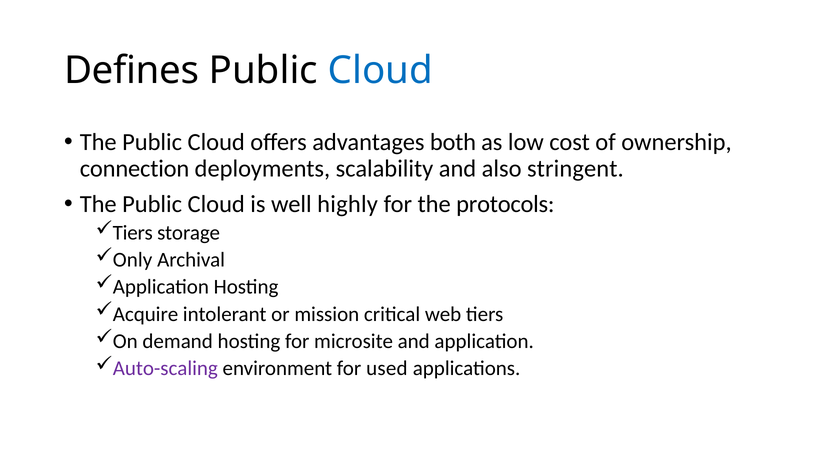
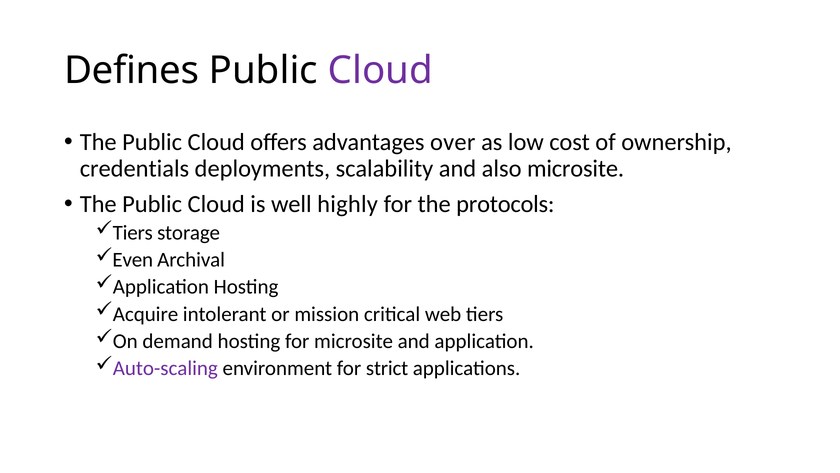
Cloud colour: blue -> purple (380, 71)
both: both -> over (453, 142)
connection: connection -> credentials (134, 168)
also stringent: stringent -> microsite (576, 168)
Only: Only -> Even (133, 260)
used: used -> strict (387, 368)
